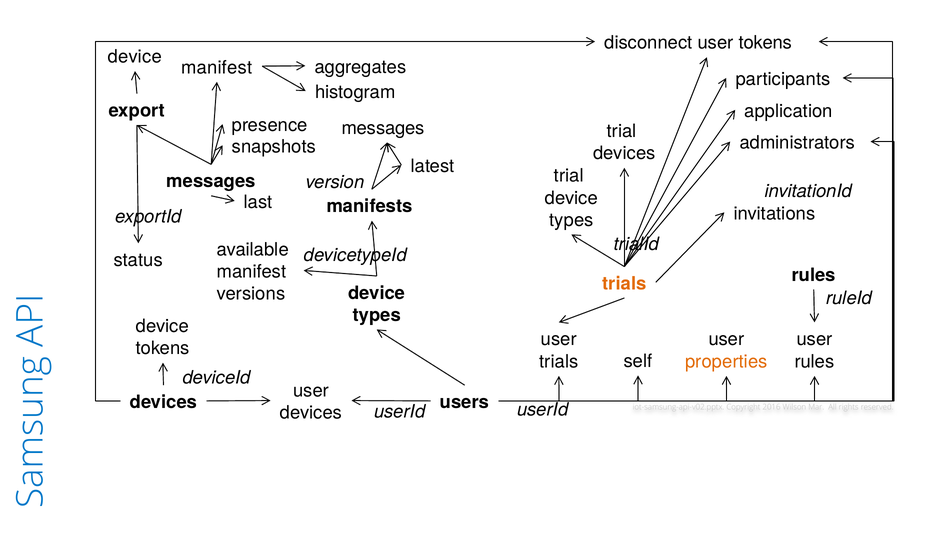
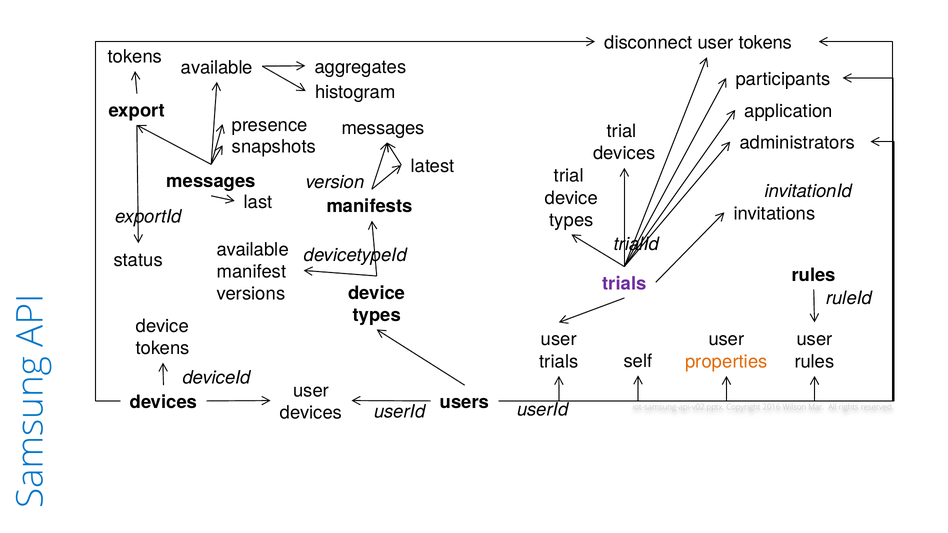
device: device -> tokens (135, 57)
manifest: manifest -> available (217, 67)
trials colour: orange -> purple (624, 284)
